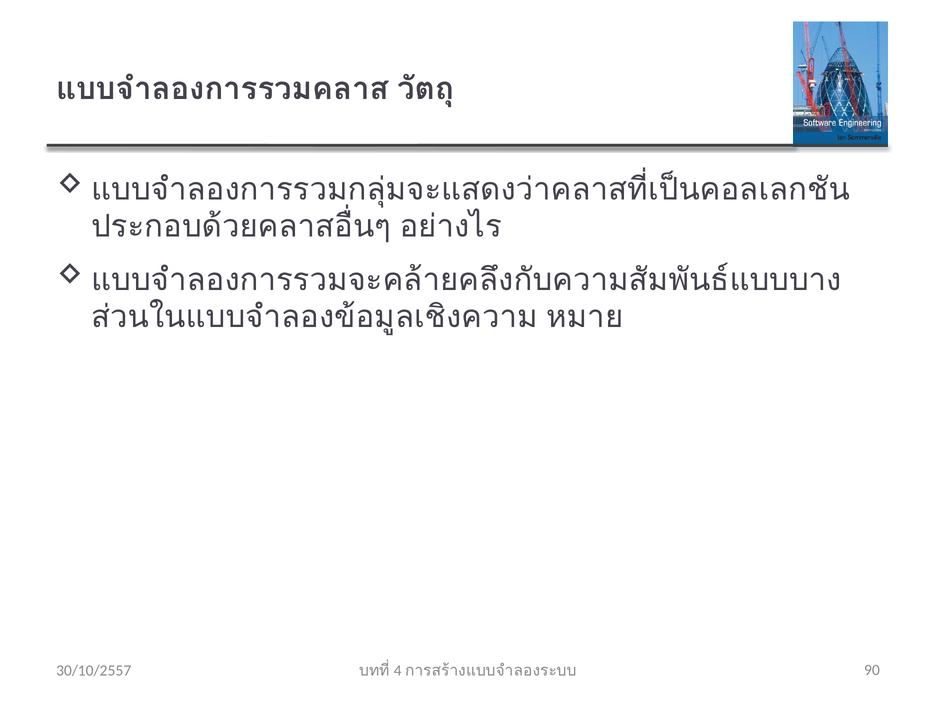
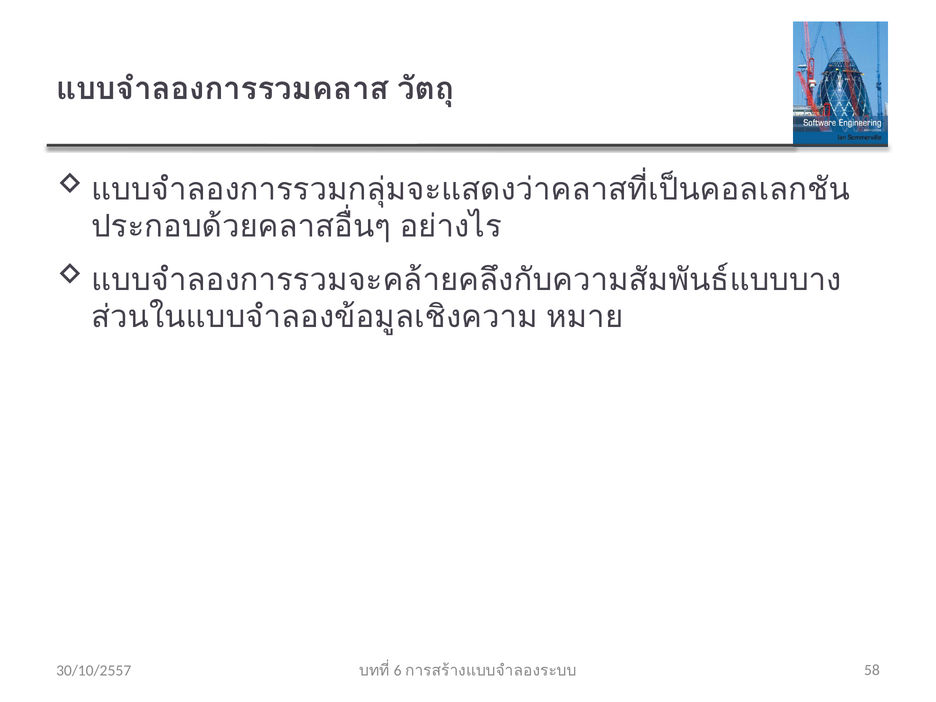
4: 4 -> 6 (398, 670)
90: 90 -> 58 (872, 670)
